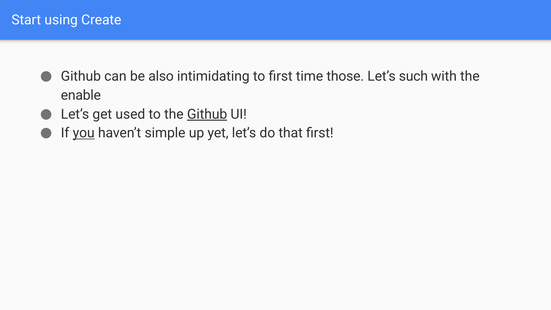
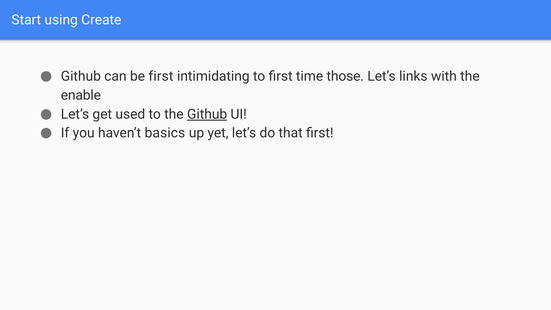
be also: also -> first (161, 76)
such: such -> links (413, 76)
you underline: present -> none (84, 133)
simple: simple -> basics (165, 133)
